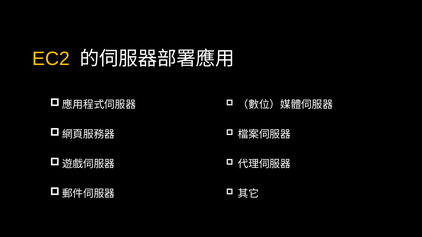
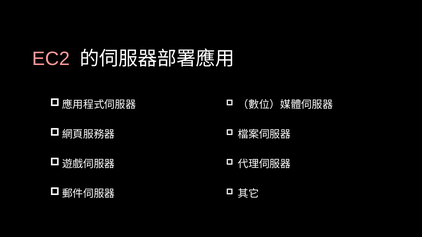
EC2 colour: yellow -> pink (51, 59)
